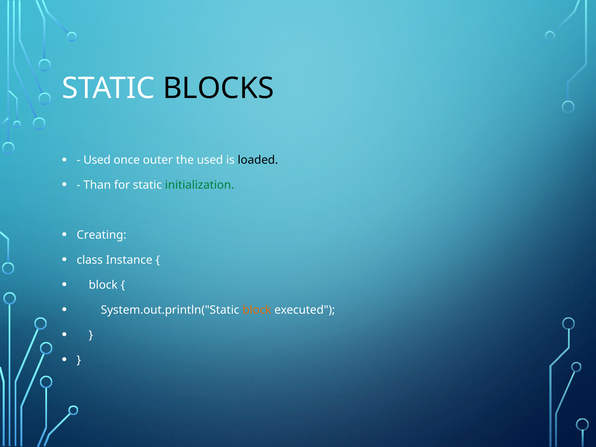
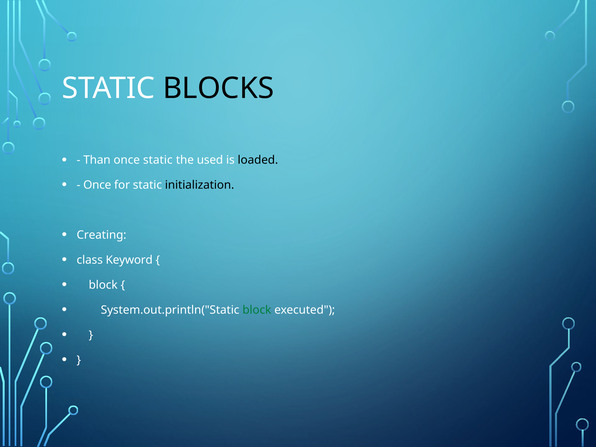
Used: Used -> Than (97, 160)
once outer: outer -> static (158, 160)
Than: Than -> Once (97, 185)
initialization colour: green -> black (200, 185)
Instance: Instance -> Keyword (129, 260)
block colour: orange -> green (257, 310)
